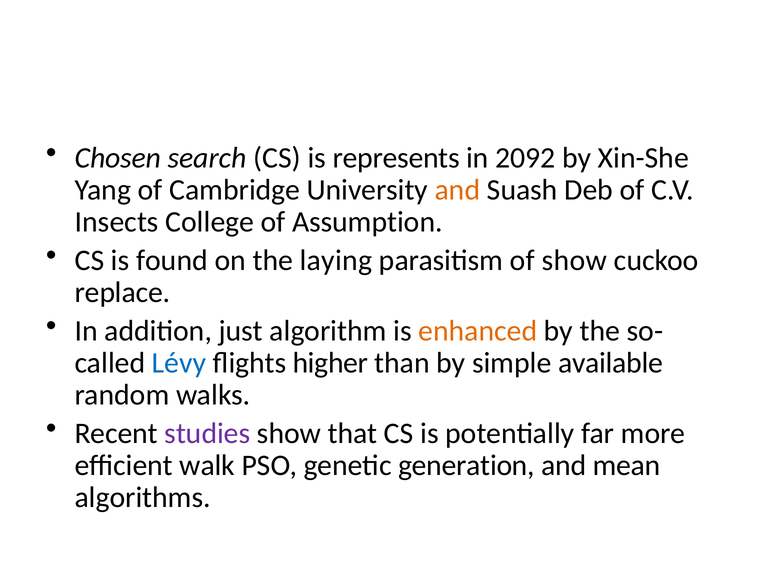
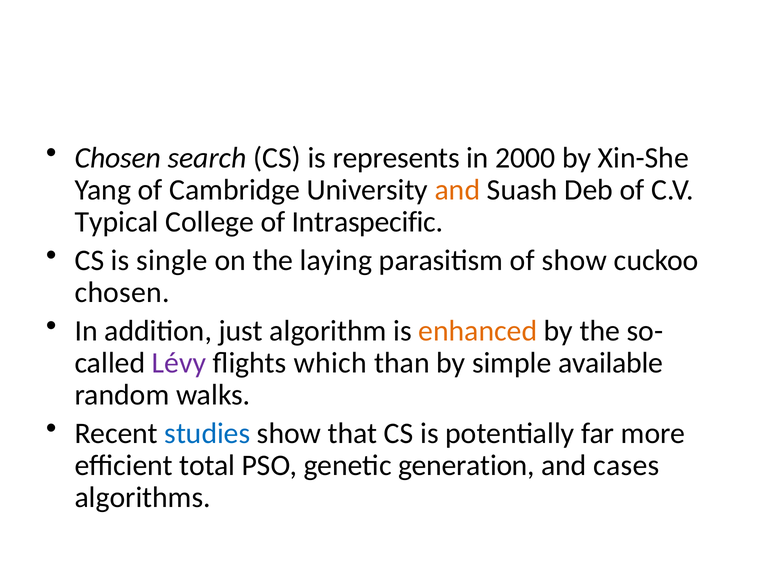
2092: 2092 -> 2000 (525, 158)
Insects: Insects -> Typical (117, 222)
Assumption: Assumption -> Intraspecific (367, 222)
found: found -> single (172, 260)
replace: replace -> chosen (122, 293)
Lévy colour: blue -> purple (179, 363)
higher: higher -> which (330, 363)
studies colour: purple -> blue (207, 434)
walk: walk -> total (207, 466)
mean: mean -> cases (626, 466)
